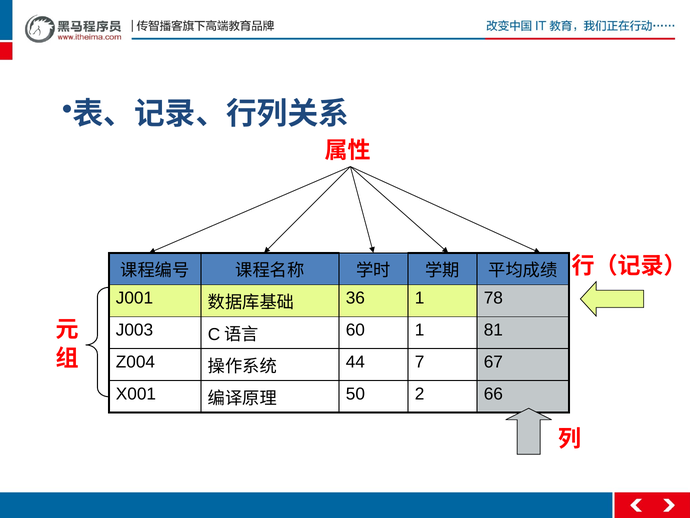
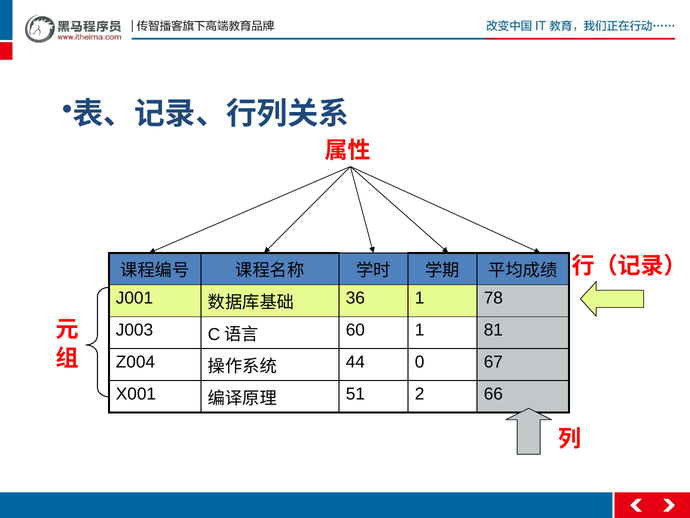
7: 7 -> 0 (420, 362)
50: 50 -> 51 (355, 394)
